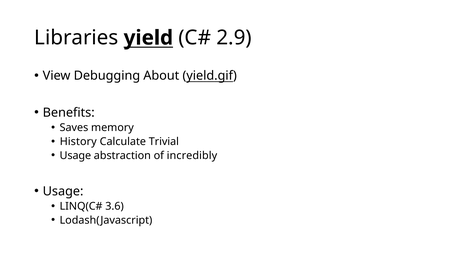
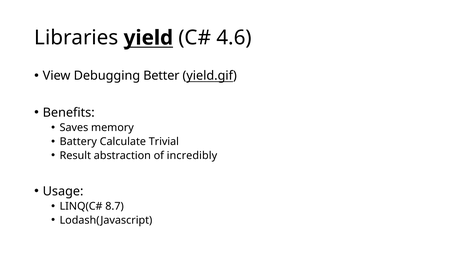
2.9: 2.9 -> 4.6 (234, 38)
About: About -> Better (161, 76)
History: History -> Battery (78, 142)
Usage: Usage -> Result (75, 156)
3.6: 3.6 -> 8.7 (115, 206)
